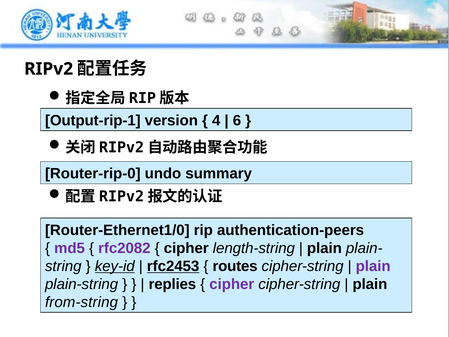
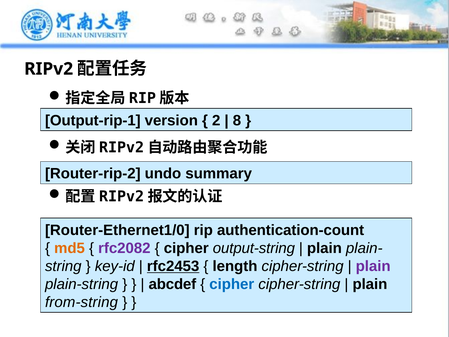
4: 4 -> 2 (216, 120)
6: 6 -> 8 (237, 120)
Router-rip-0: Router-rip-0 -> Router-rip-2 (93, 174)
authentication-peers: authentication-peers -> authentication-count (291, 230)
md5 colour: purple -> orange (70, 248)
length-string: length-string -> output-string (254, 248)
key-id underline: present -> none (115, 266)
routes: routes -> length (235, 266)
replies: replies -> abcdef (172, 284)
cipher colour: purple -> blue (232, 284)
